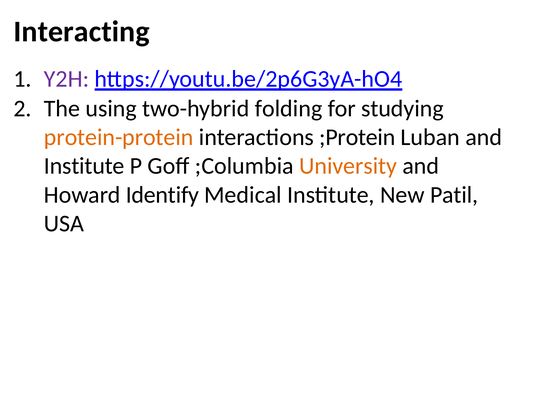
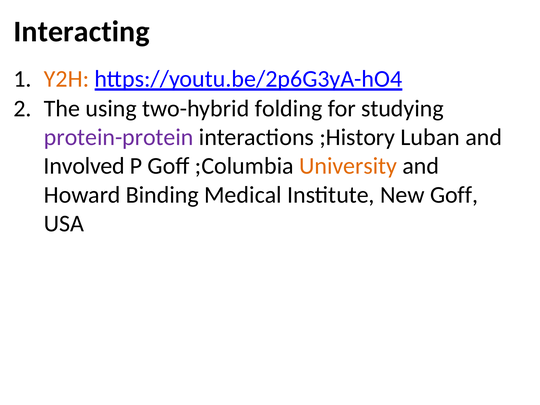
Y2H colour: purple -> orange (66, 79)
protein-protein colour: orange -> purple (119, 137)
;Protein: ;Protein -> ;History (357, 137)
Institute: Institute -> Involved (84, 166)
Identify: Identify -> Binding (162, 195)
New Patil: Patil -> Goff (454, 195)
